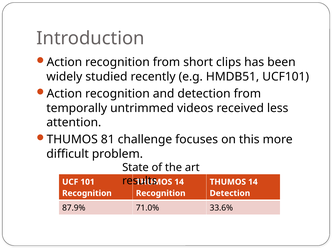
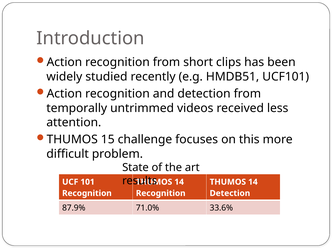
81: 81 -> 15 (108, 139)
